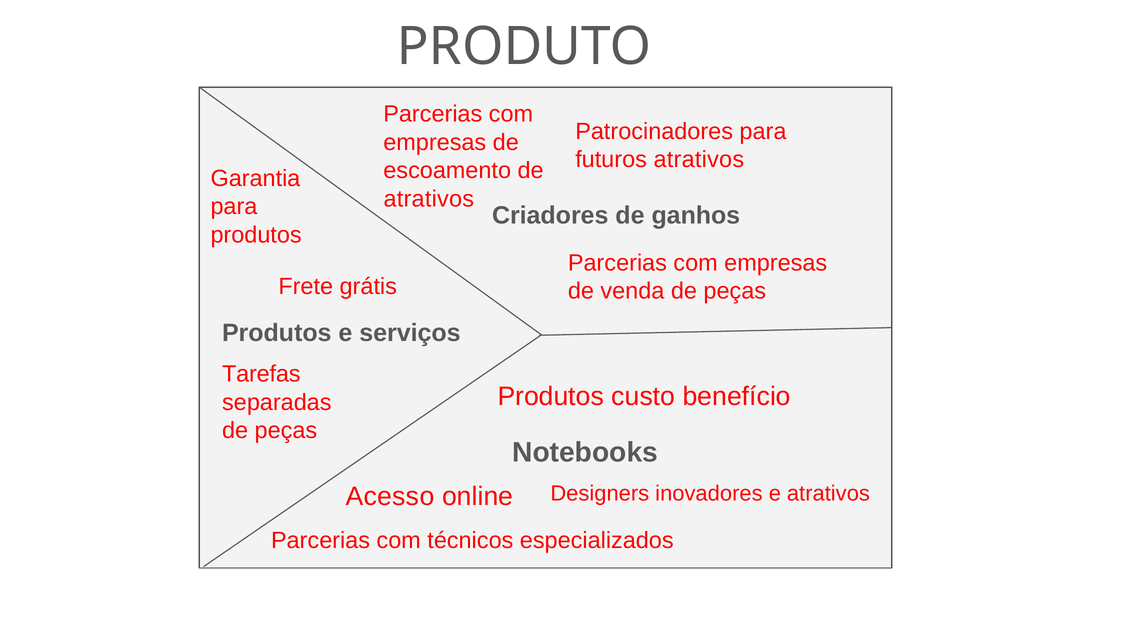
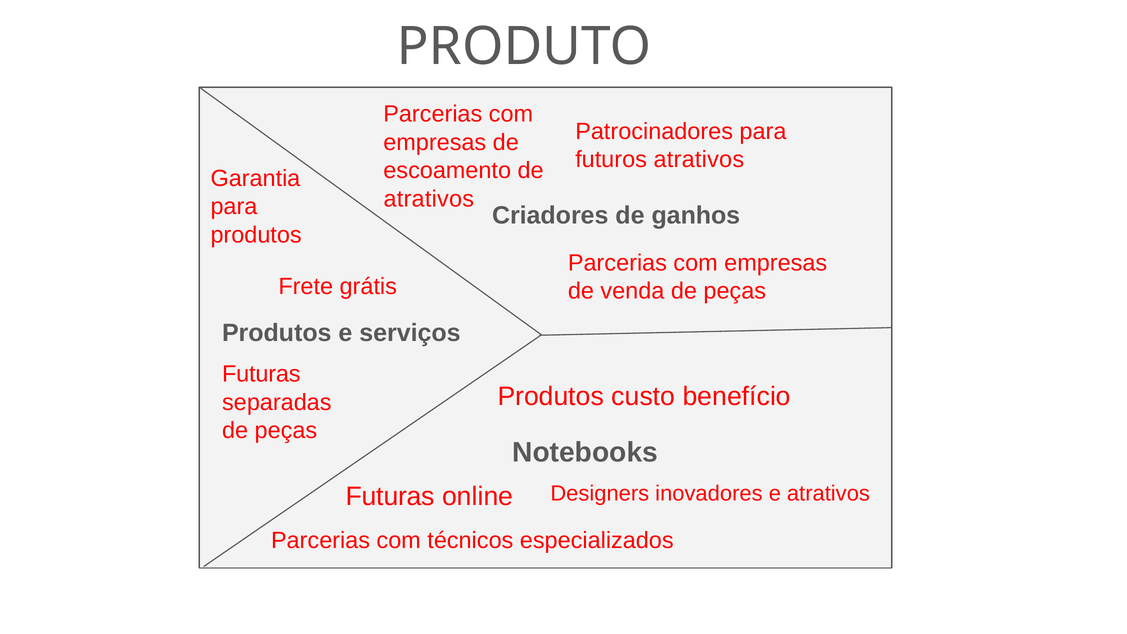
Tarefas: Tarefas -> Futuras (261, 374)
Acesso: Acesso -> Futuras (390, 496)
